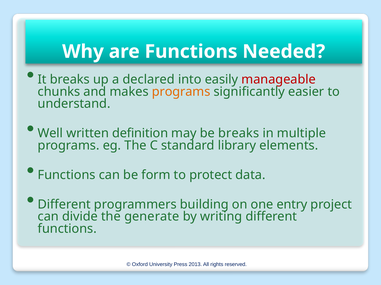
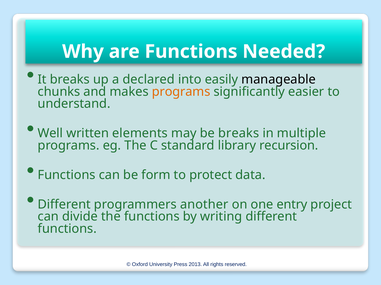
manageable colour: red -> black (279, 80)
definition: definition -> elements (140, 134)
elements: elements -> recursion (289, 146)
building: building -> another (204, 205)
the generate: generate -> functions (152, 217)
